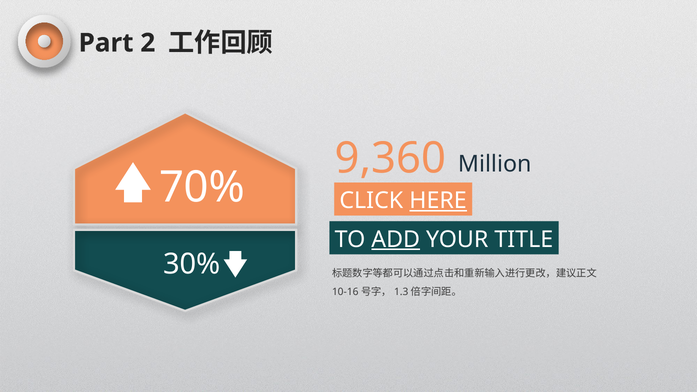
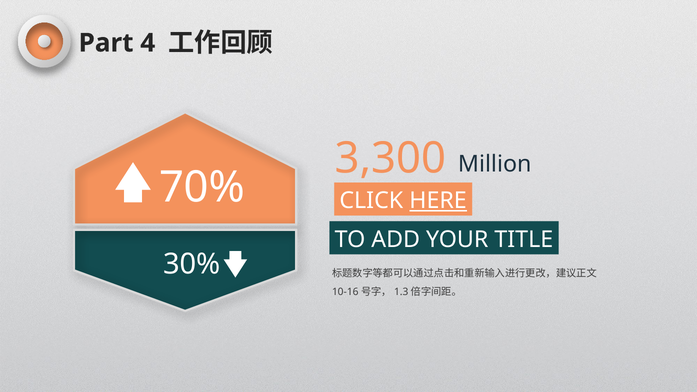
2: 2 -> 4 (148, 43)
9,360: 9,360 -> 3,300 (391, 158)
ADD underline: present -> none (396, 239)
